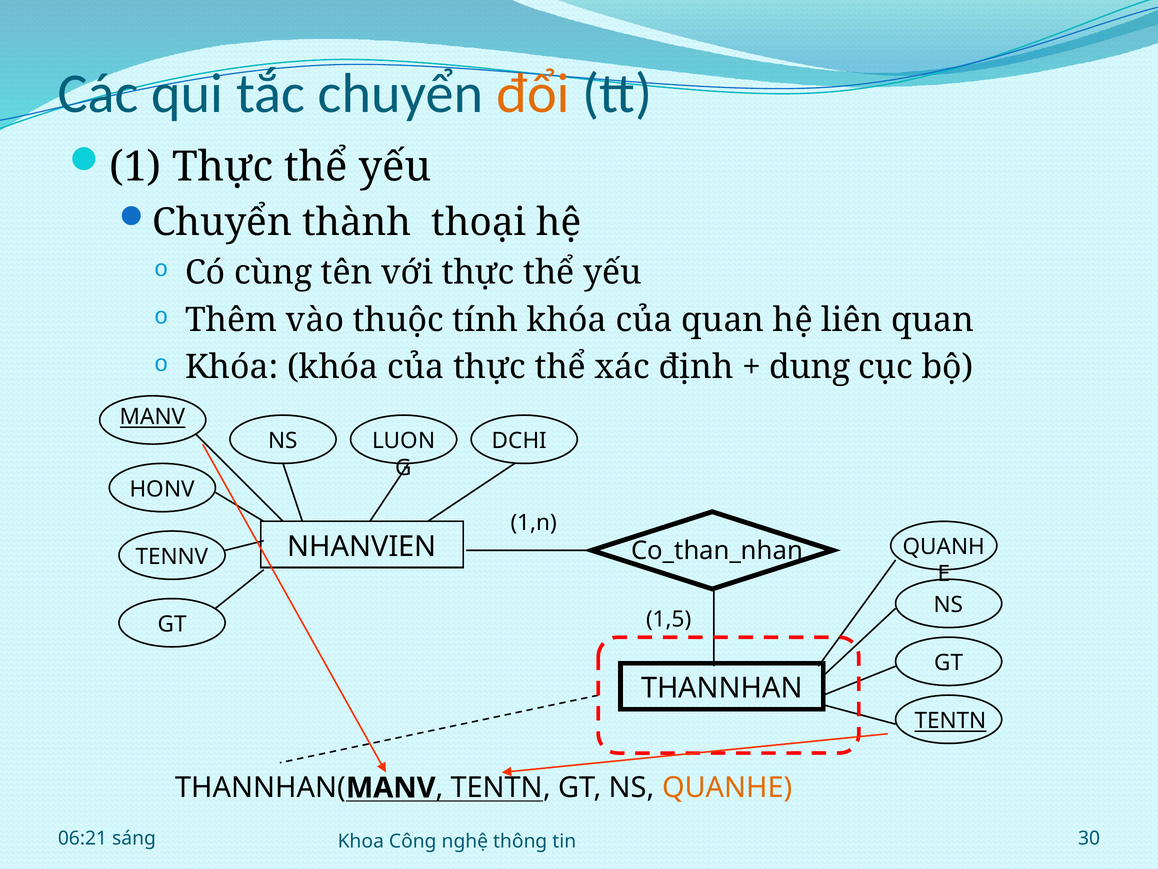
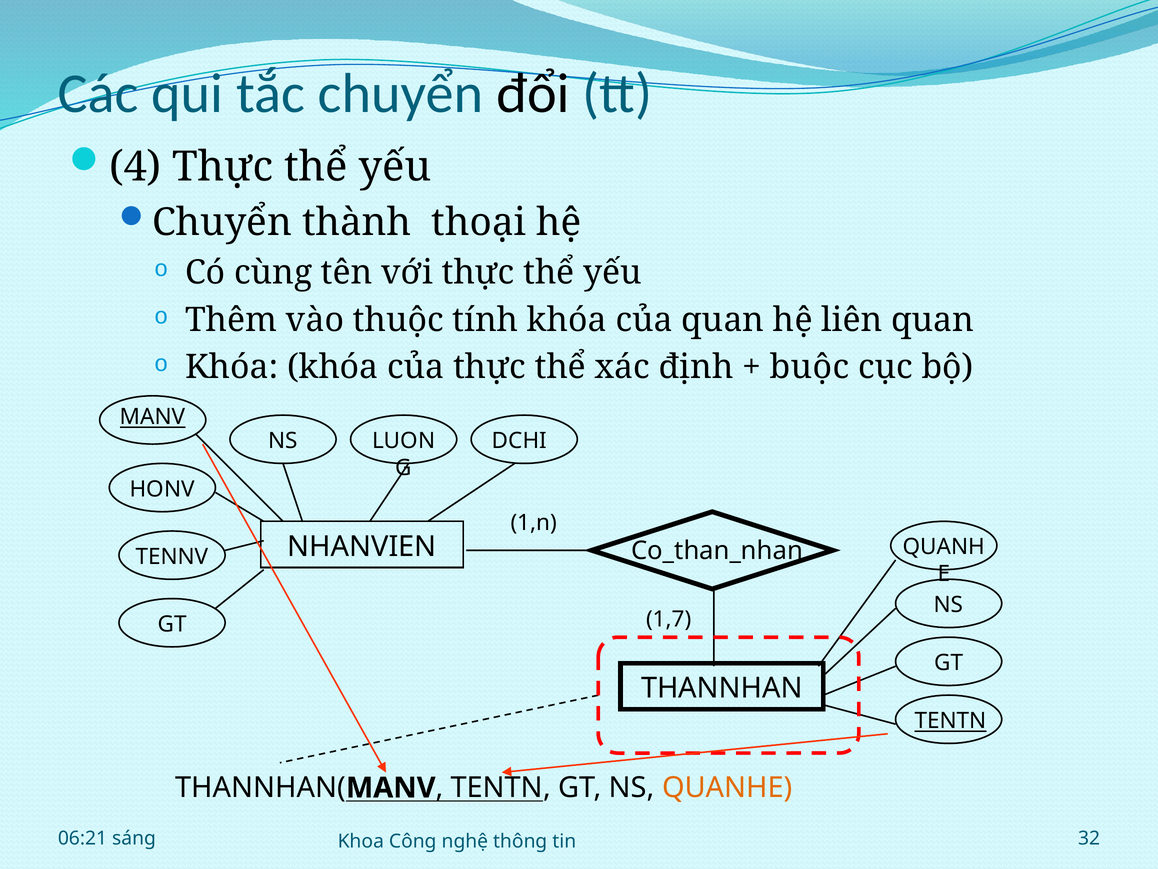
đổi colour: orange -> black (533, 94)
1: 1 -> 4 (135, 167)
dung: dung -> buộc (809, 367)
1,5: 1,5 -> 1,7 (669, 619)
30: 30 -> 32 (1089, 838)
